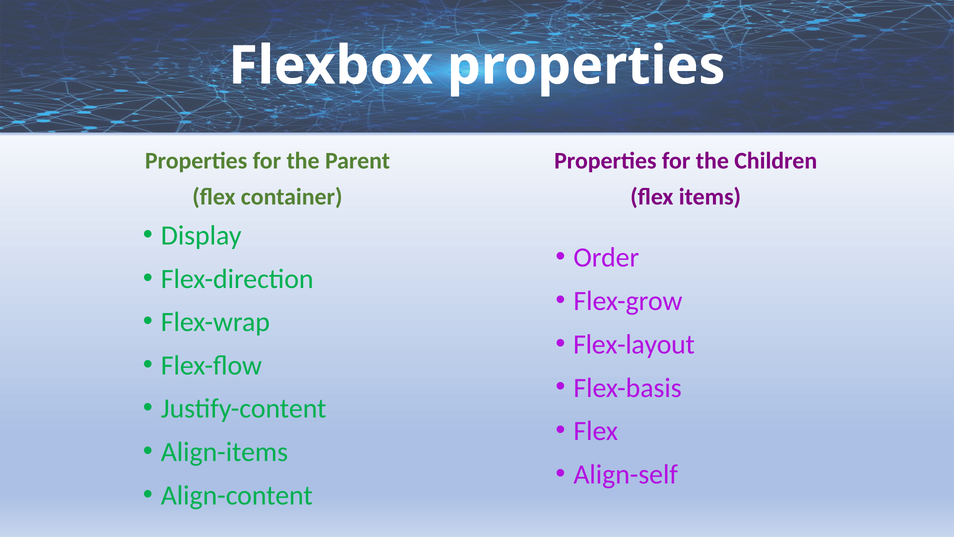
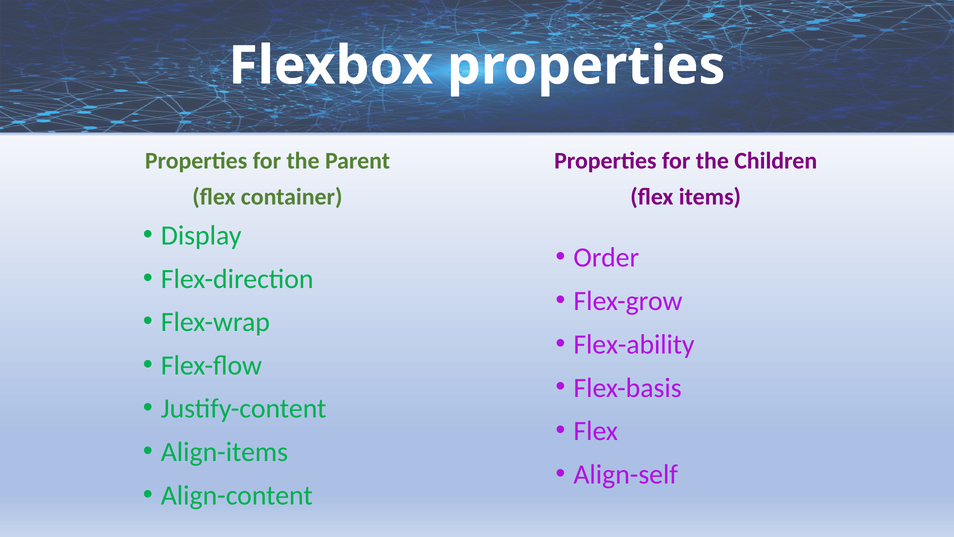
Flex-layout: Flex-layout -> Flex-ability (634, 344)
